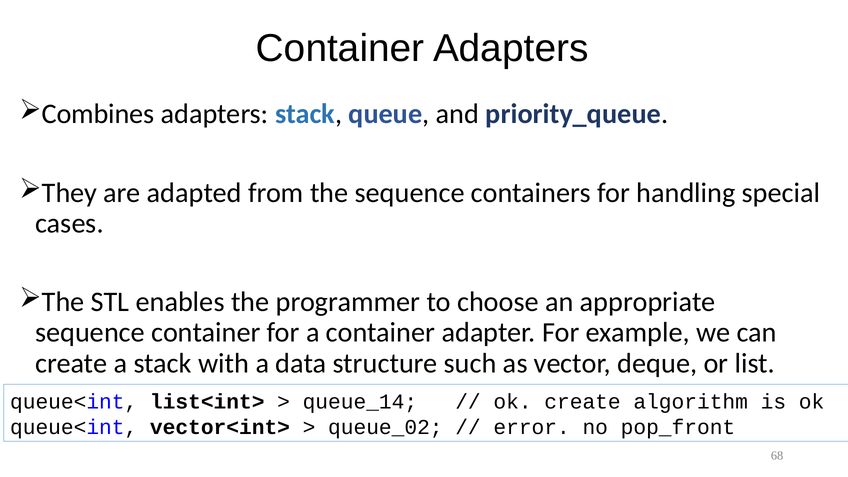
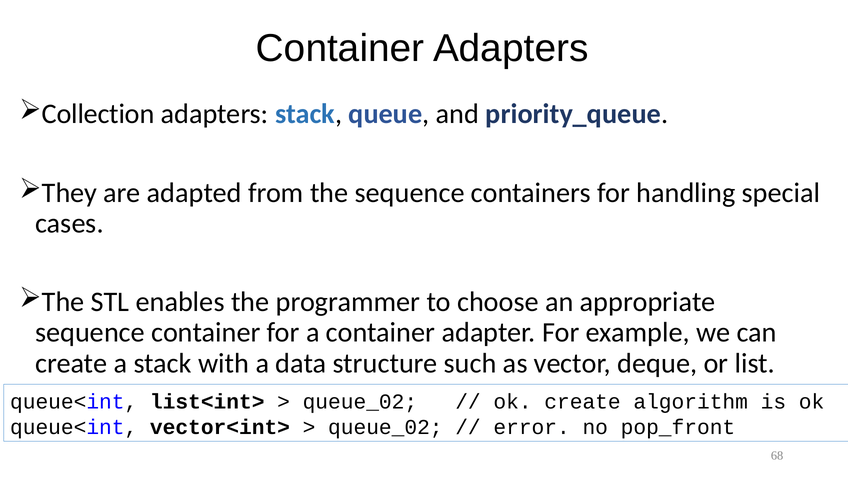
Combines: Combines -> Collection (98, 114)
queue_14: queue_14 -> queue_02 (360, 402)
